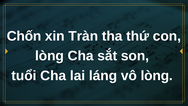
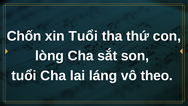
xin Tràn: Tràn -> Tuổi (83, 36)
vô lòng: lòng -> theo (157, 75)
